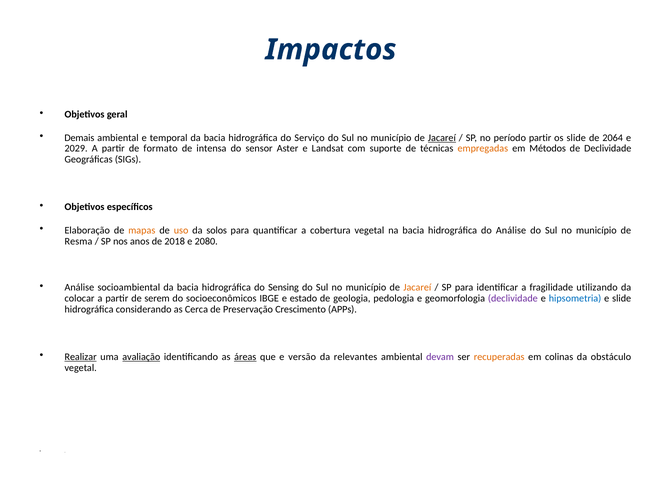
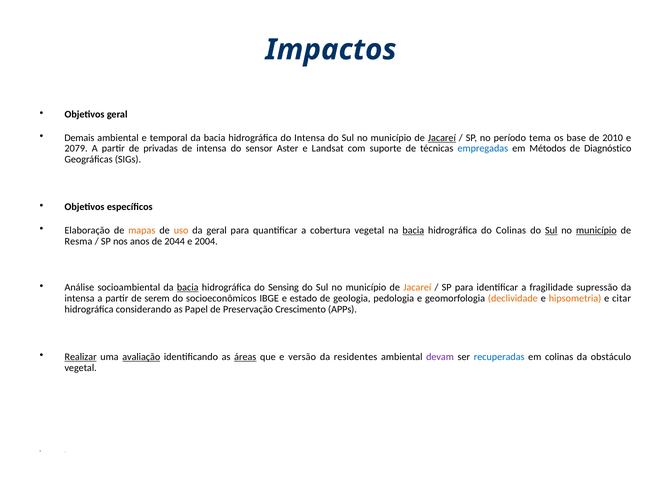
do Serviço: Serviço -> Intensa (310, 138)
período partir: partir -> tema (540, 138)
os slide: slide -> base (576, 138)
2064: 2064 -> 2010 (613, 138)
2029: 2029 -> 2079 (76, 149)
formato: formato -> privadas (161, 149)
empregadas colour: orange -> blue (483, 149)
de Declividade: Declividade -> Diagnóstico (608, 149)
da solos: solos -> geral (217, 230)
bacia underline: none -> present (413, 230)
do Análise: Análise -> Colinas (511, 230)
Sul underline: none -> present (551, 230)
município underline: none -> present (596, 230)
2018: 2018 -> 2044 (175, 241)
2080: 2080 -> 2004 (206, 241)
bacia underline: none -> present (188, 287)
utilizando: utilizando -> supressão (597, 287)
colocar: colocar -> intensa (80, 298)
declividade colour: purple -> orange (513, 298)
hipsometria colour: blue -> orange (575, 298)
e slide: slide -> citar (622, 298)
Cerca: Cerca -> Papel (196, 309)
relevantes: relevantes -> residentes (356, 357)
recuperadas colour: orange -> blue (499, 357)
